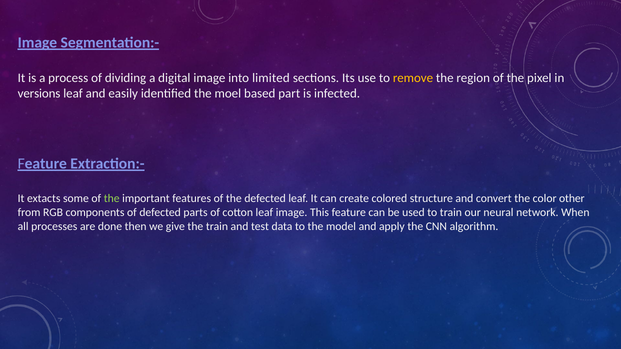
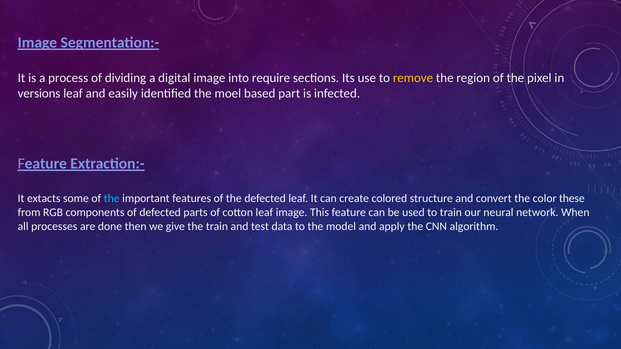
limited: limited -> require (271, 78)
the colour: light green -> light blue (112, 198)
other: other -> these (572, 198)
